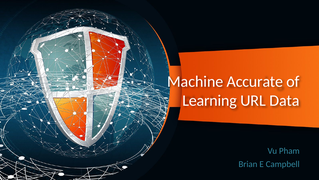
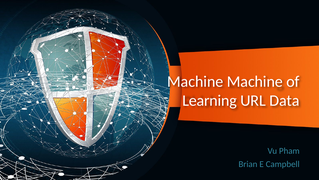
Machine Accurate: Accurate -> Machine (255, 81)
